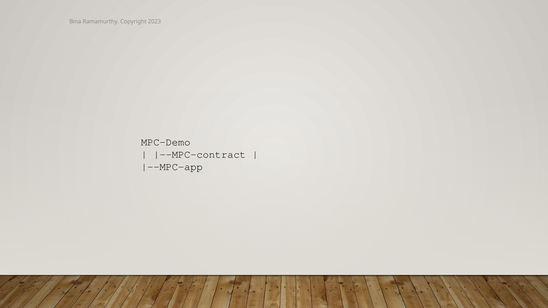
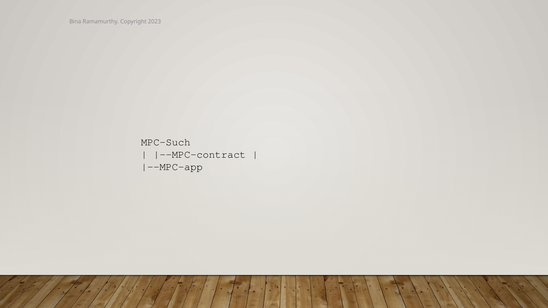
MPC-Demo: MPC-Demo -> MPC-Such (166, 142)
